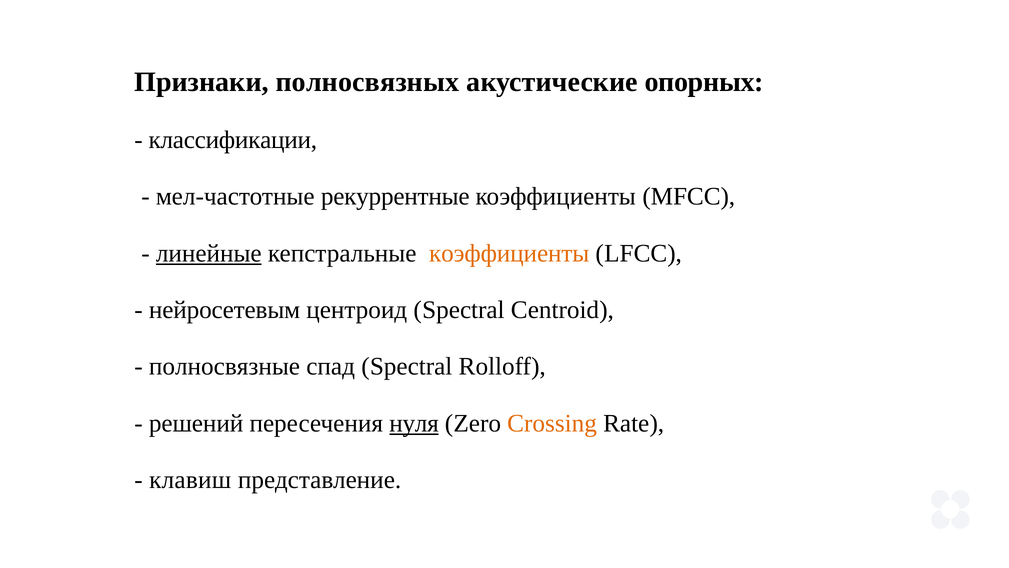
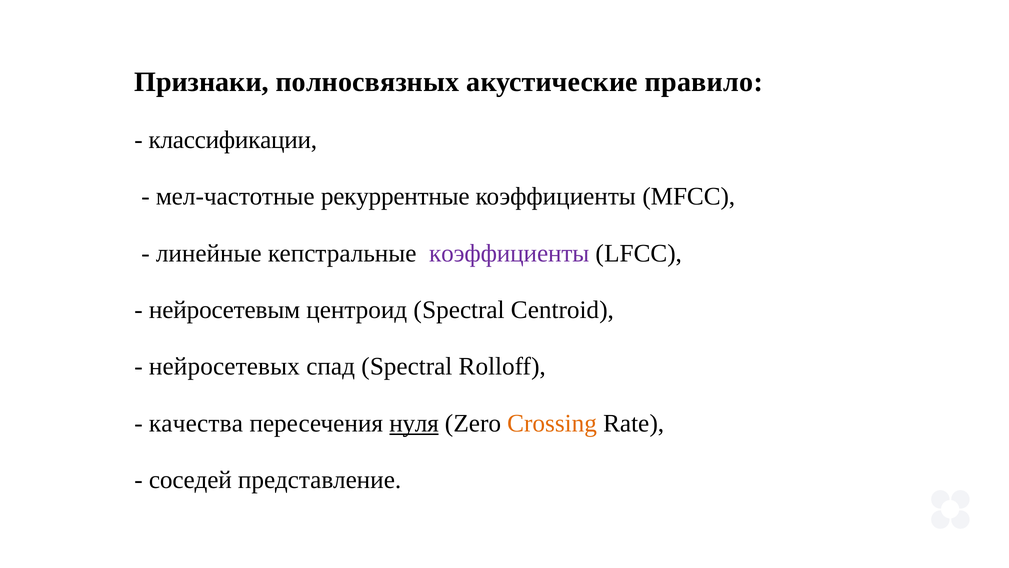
опорных: опорных -> правило (704, 82)
линейные underline: present -> none (209, 253)
коэффициенты colour: orange -> purple (509, 253)
полносвязные: полносвязные -> нейросетевых (224, 366)
решений: решений -> качества (196, 423)
клавиш: клавиш -> соседей (190, 479)
